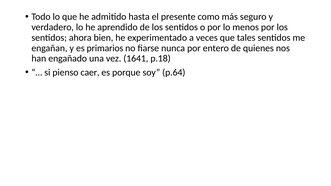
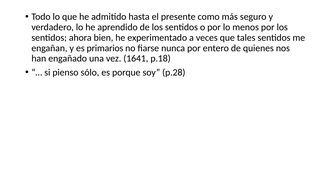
caer: caer -> sólo (90, 72)
p.64: p.64 -> p.28 (174, 72)
